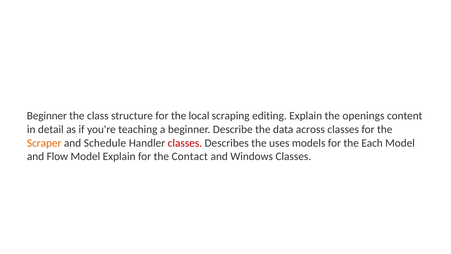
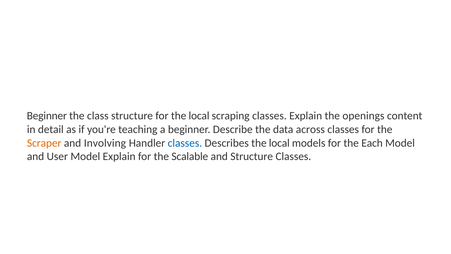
scraping editing: editing -> classes (269, 116)
Schedule: Schedule -> Involving (105, 143)
classes colour: red -> blue (185, 143)
Describes the uses: uses -> local (279, 143)
Flow: Flow -> User (57, 156)
Contact: Contact -> Scalable (190, 156)
and Windows: Windows -> Structure (252, 156)
